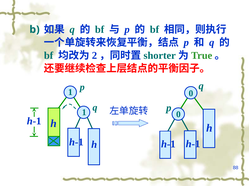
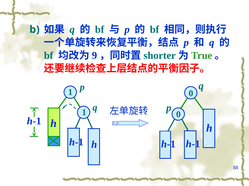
2: 2 -> 9 (94, 56)
